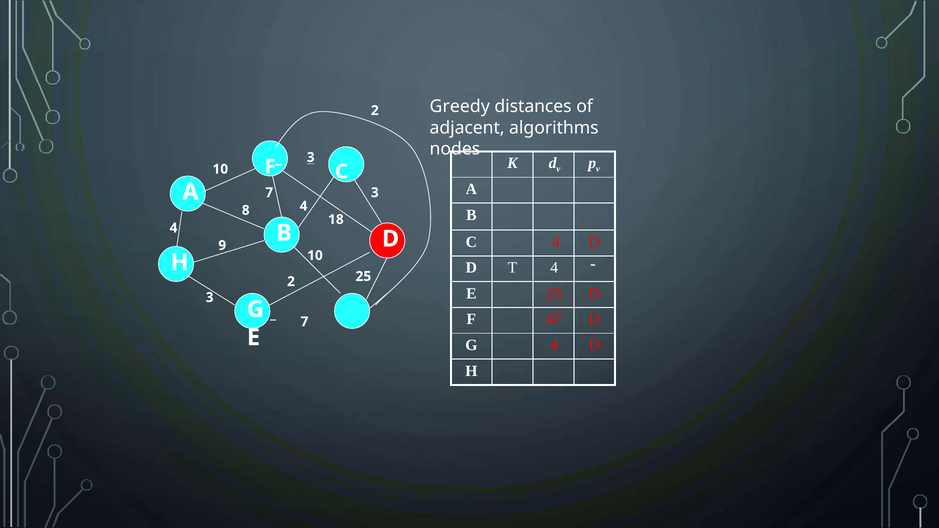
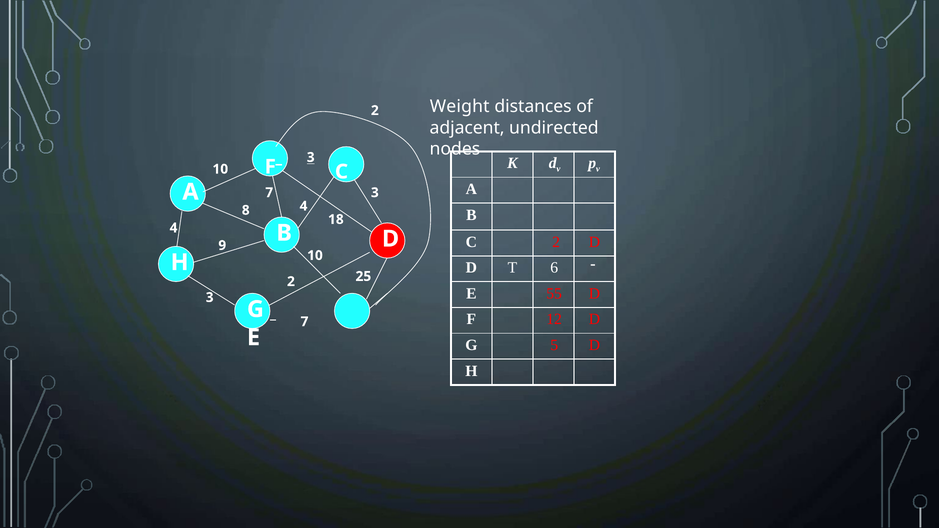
Greedy: Greedy -> Weight (460, 107)
algorithms: algorithms -> undirected (554, 128)
C 4: 4 -> 2 (556, 242)
T 4: 4 -> 6 (554, 268)
23: 23 -> 55 (554, 294)
47: 47 -> 12 (554, 319)
G 4: 4 -> 5 (554, 345)
